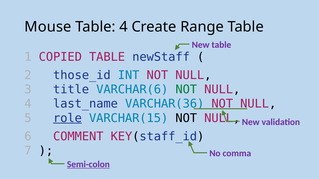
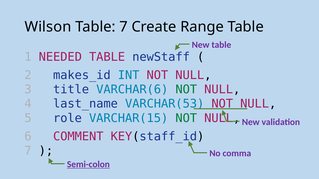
Mouse: Mouse -> Wilson (48, 27)
Table 4: 4 -> 7 (124, 27)
COPIED: COPIED -> NEEDED (60, 57)
those_id: those_id -> makes_id (82, 75)
VARCHAR(36: VARCHAR(36 -> VARCHAR(53 (165, 104)
role underline: present -> none (67, 118)
NOT colour: black -> green (186, 118)
